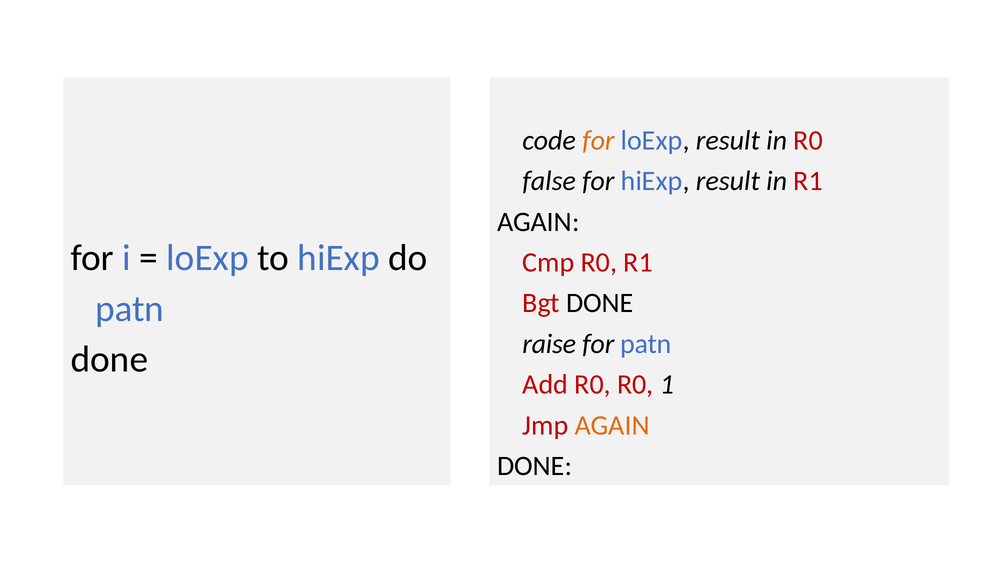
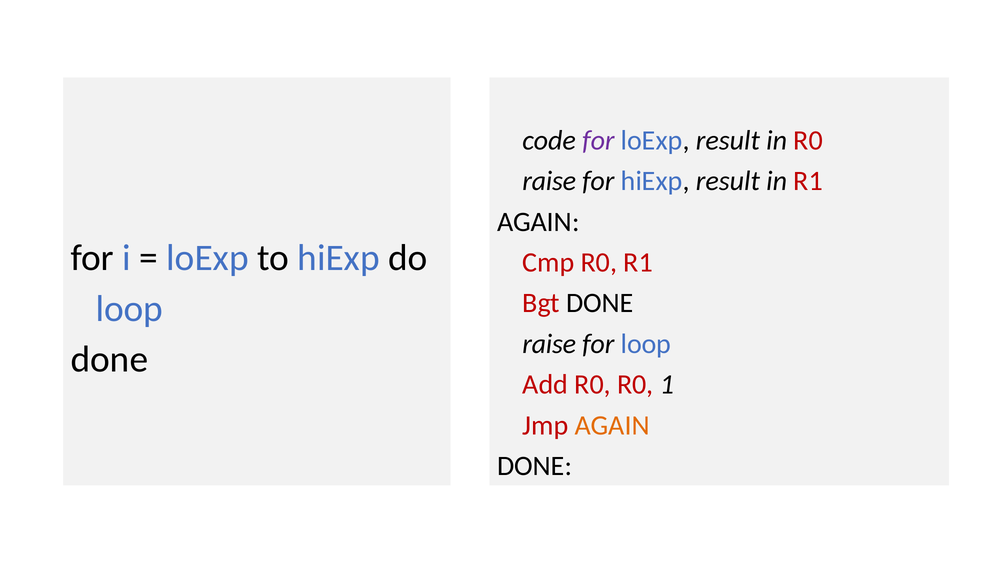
for colour: orange -> purple (598, 140)
false: false -> raise (549, 181)
patn: patn -> loop (129, 309)
for patn: patn -> loop (646, 344)
